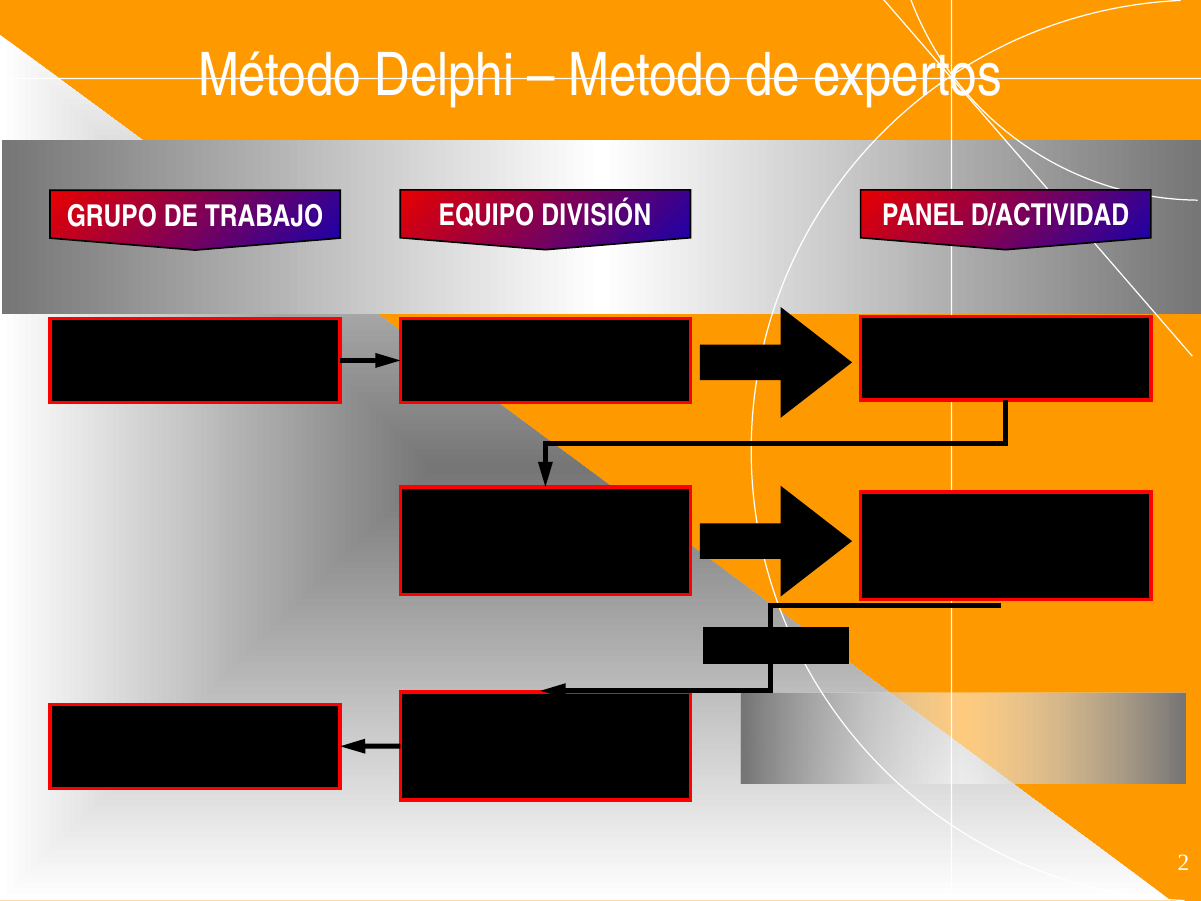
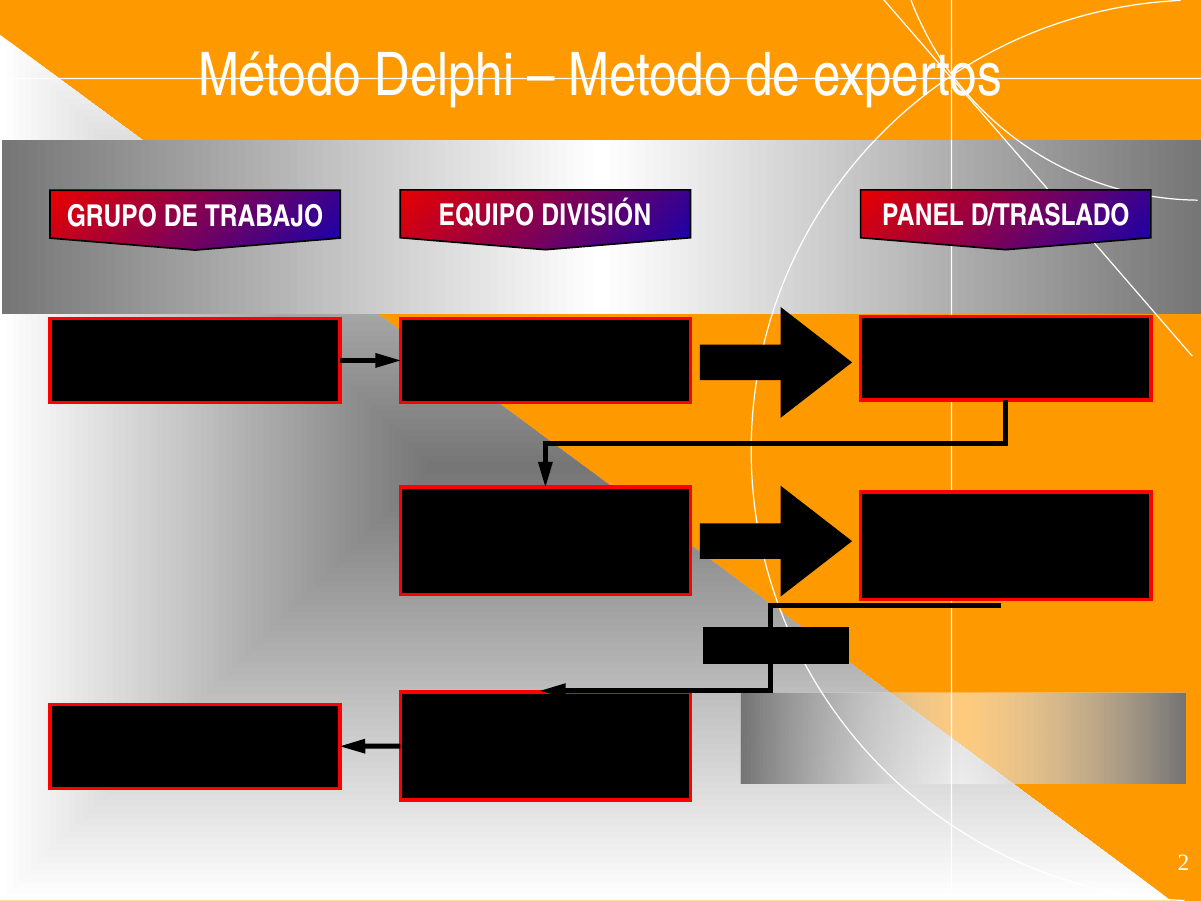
D/ACTIVIDAD: D/ACTIVIDAD -> D/TRASLADO (1050, 216)
